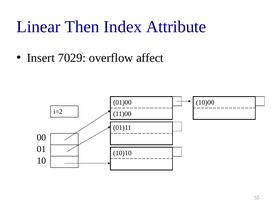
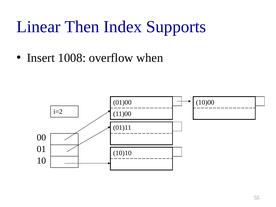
Attribute: Attribute -> Supports (176, 27)
7029: 7029 -> 1008 (72, 58)
affect: affect -> when (150, 58)
